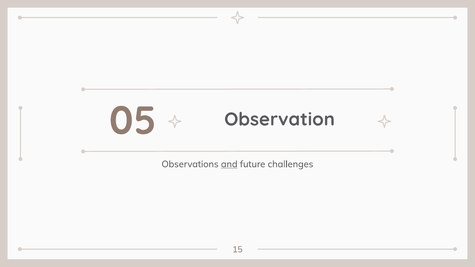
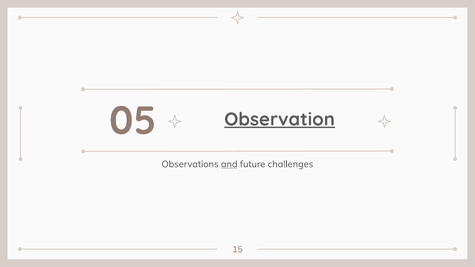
Observation underline: none -> present (280, 119)
